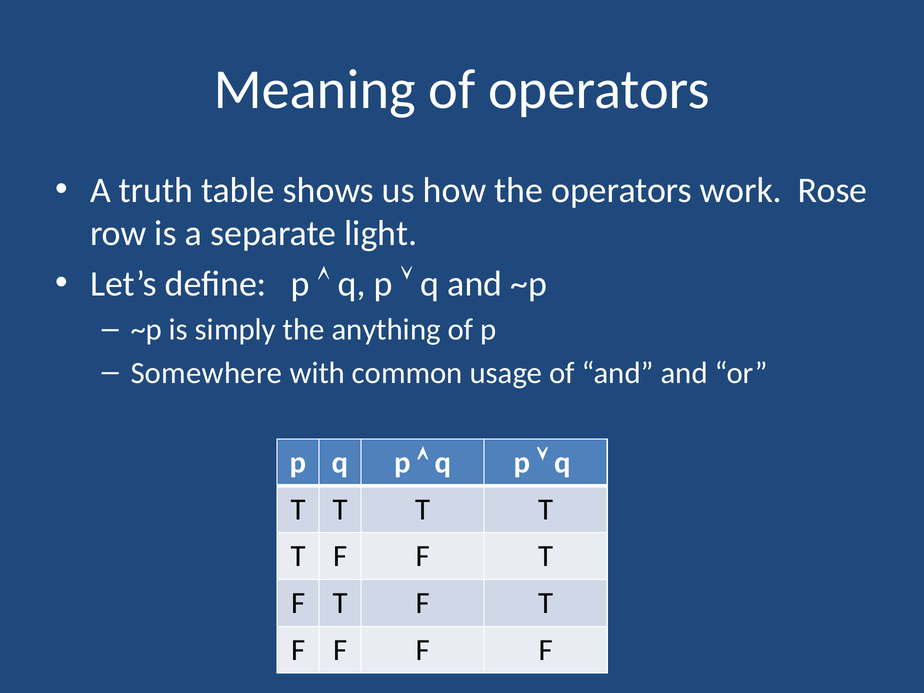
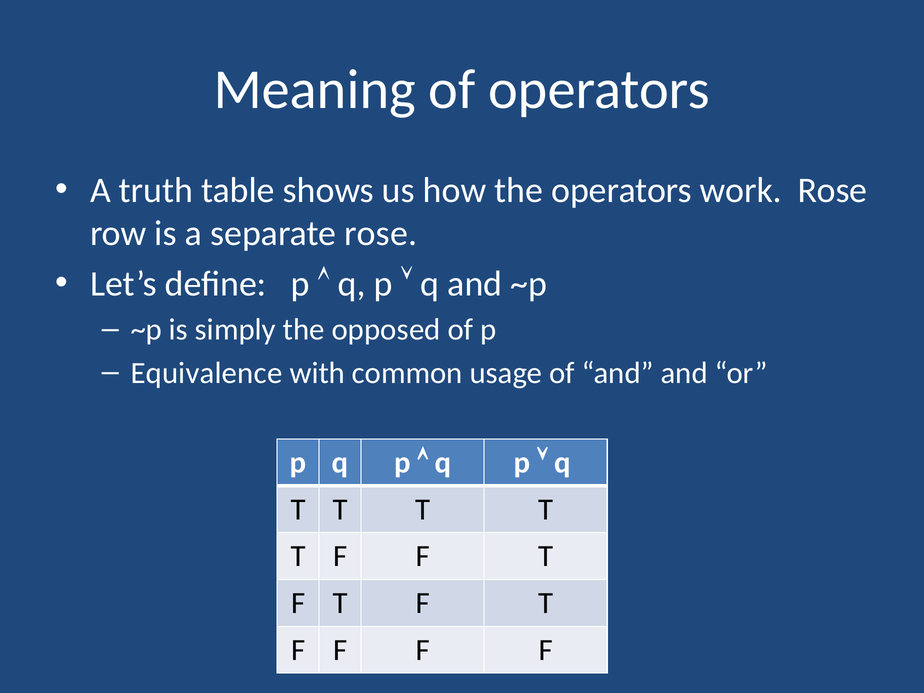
separate light: light -> rose (381, 234)
anything: anything -> opposed (386, 330)
Somewhere: Somewhere -> Equivalence (206, 373)
